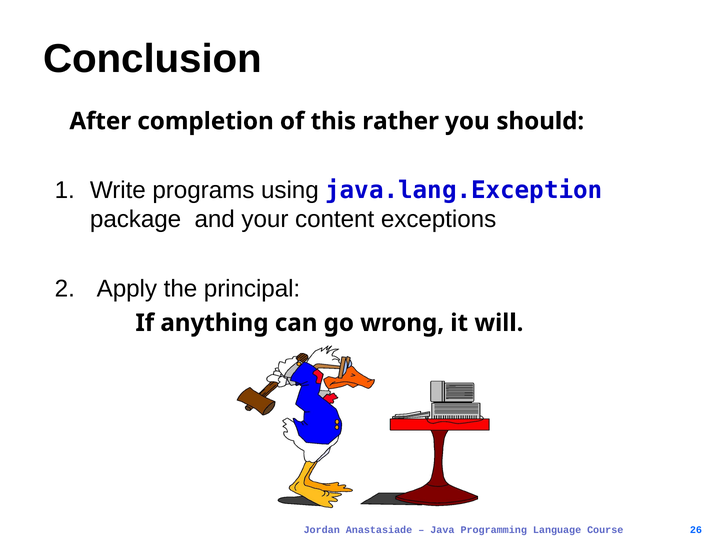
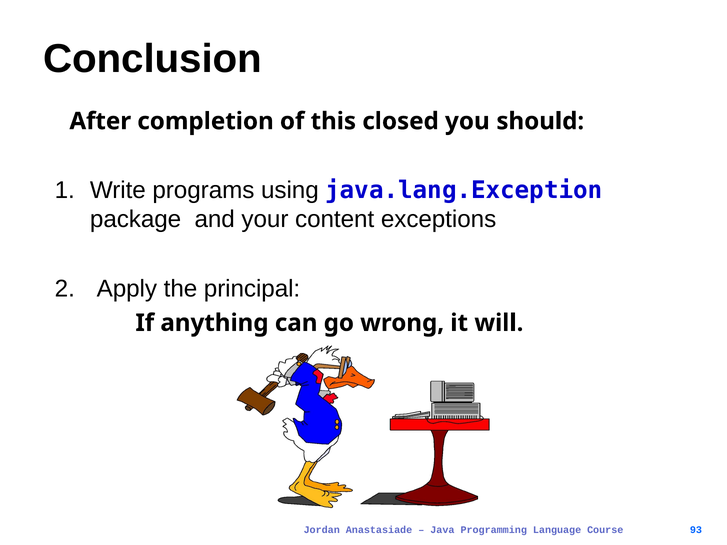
rather: rather -> closed (401, 121)
26: 26 -> 93 (696, 530)
